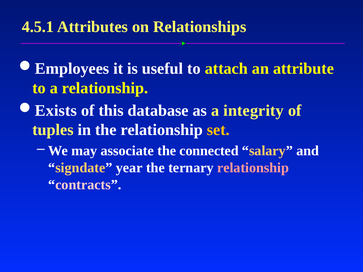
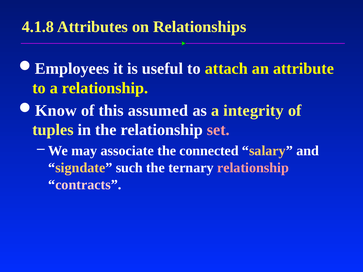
4.5.1: 4.5.1 -> 4.1.8 (38, 27)
Exists: Exists -> Know (56, 111)
database: database -> assumed (158, 111)
set colour: yellow -> pink (218, 130)
year: year -> such (129, 168)
